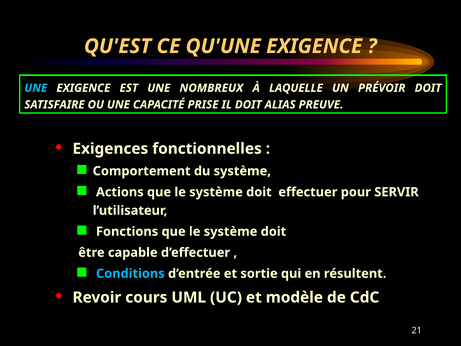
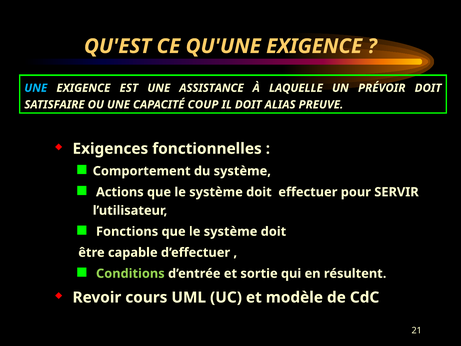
NOMBREUX: NOMBREUX -> ASSISTANCE (211, 88)
PRISE: PRISE -> COUP (203, 105)
Conditions colour: light blue -> light green (130, 273)
